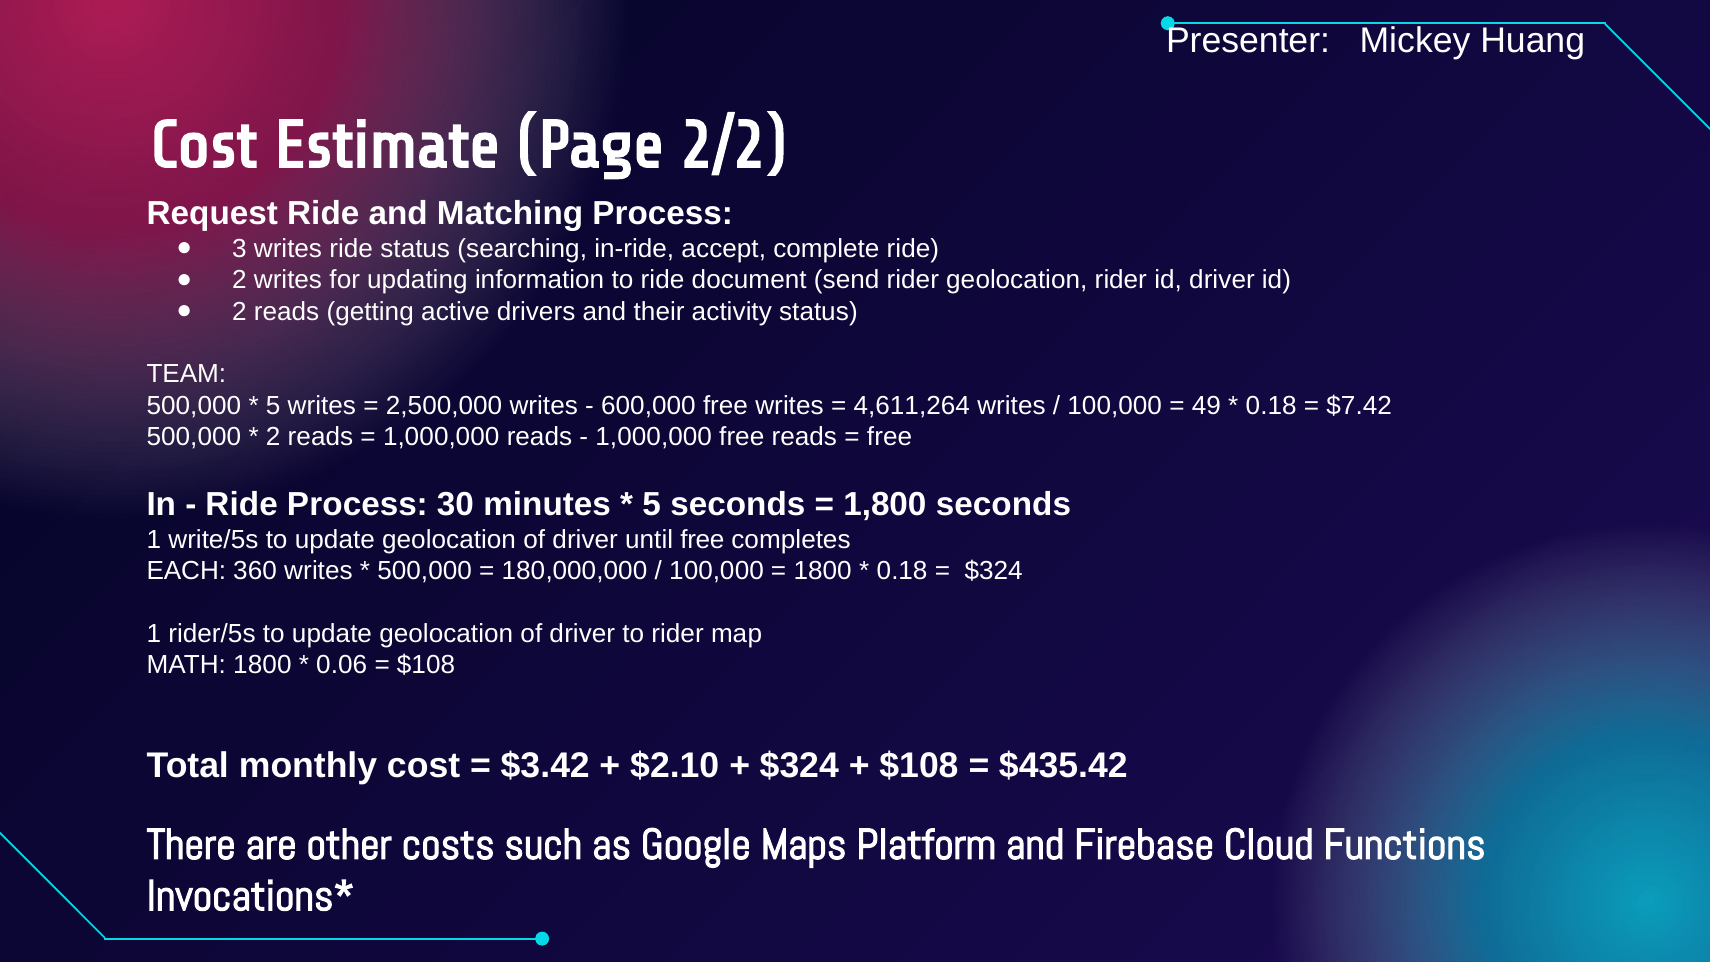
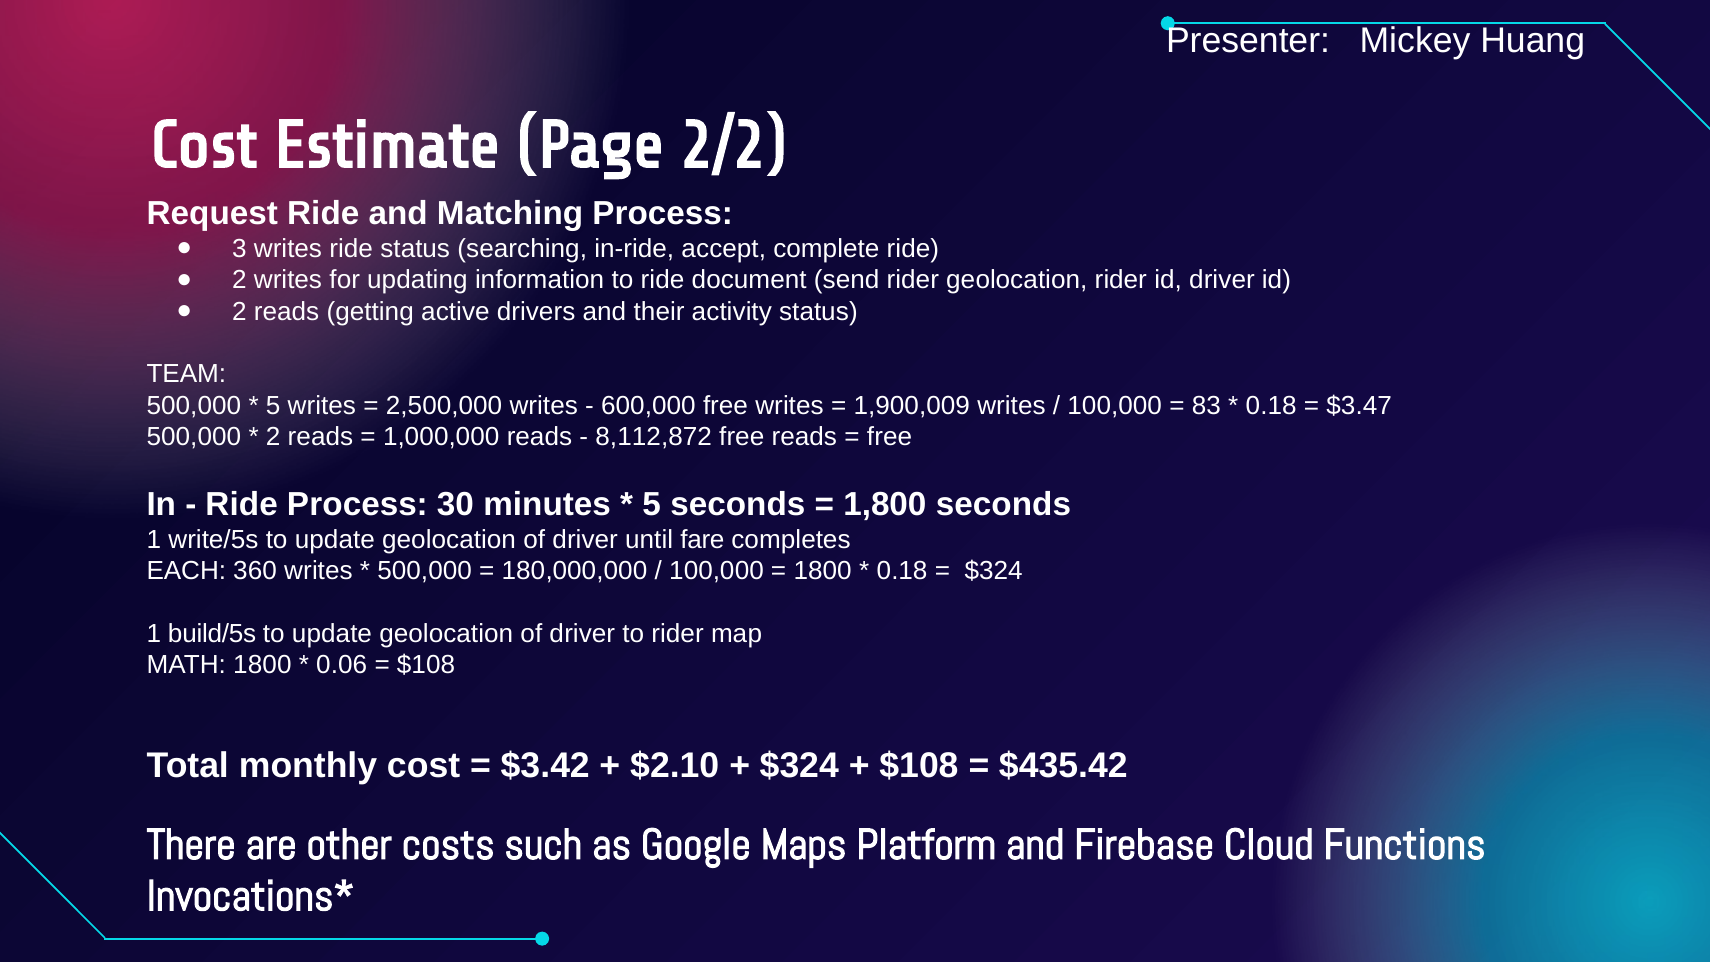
4,611,264: 4,611,264 -> 1,900,009 (912, 406)
49: 49 -> 83 (1206, 406)
$7.42: $7.42 -> $3.47 (1359, 406)
1,000,000: 1,000,000 -> 8,112,872 (654, 437)
until free: free -> fare (702, 540)
rider/5s: rider/5s -> build/5s (212, 634)
